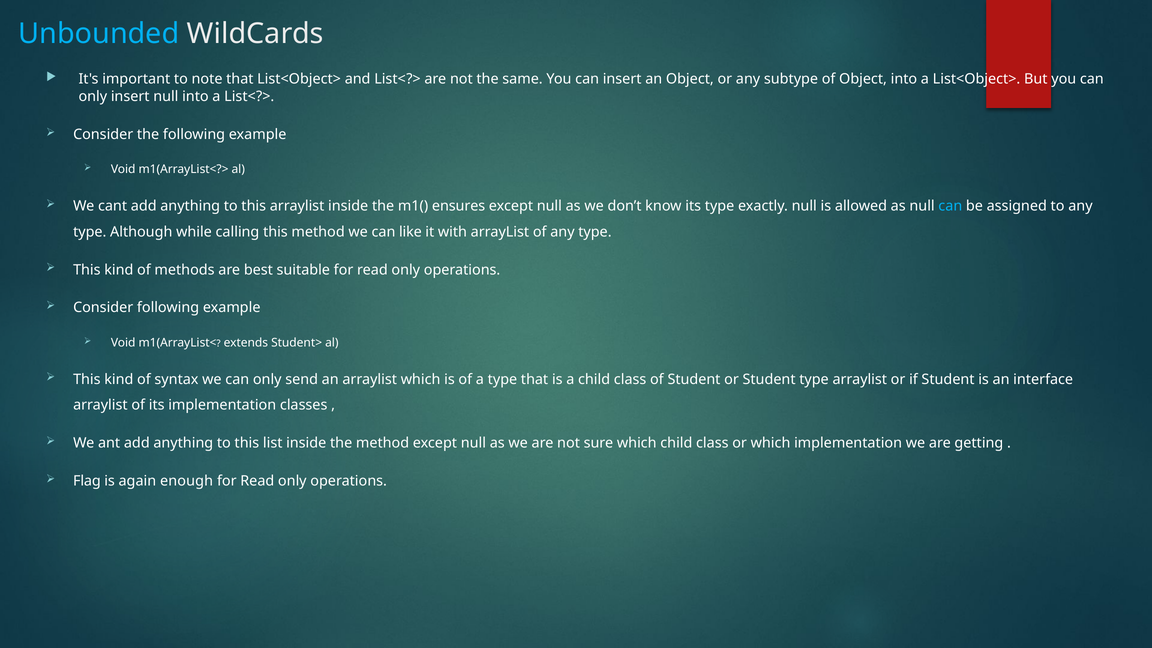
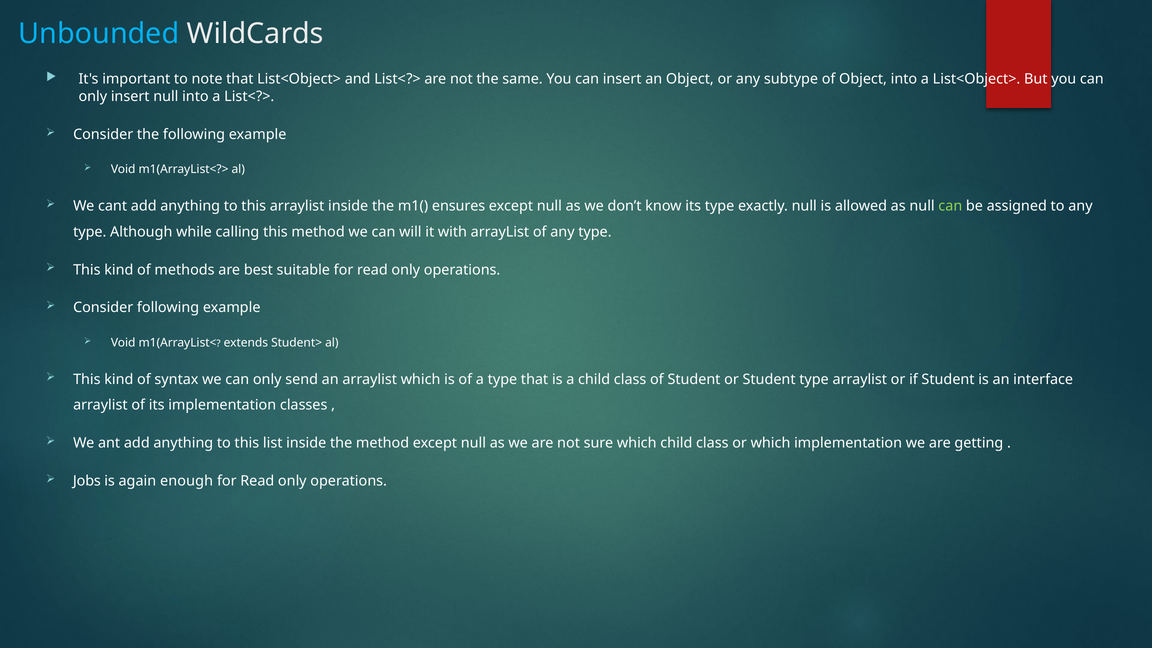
can colour: light blue -> light green (950, 206)
like: like -> will (410, 232)
Flag: Flag -> Jobs (87, 481)
